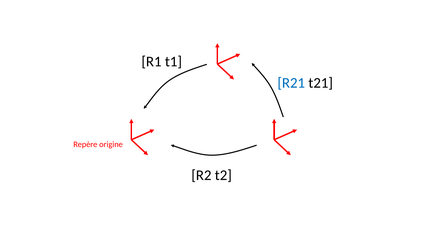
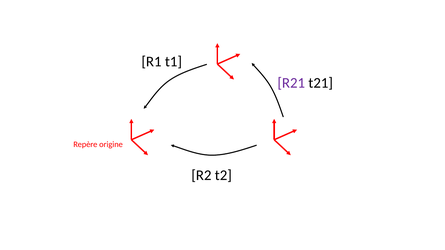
R21 colour: blue -> purple (291, 83)
